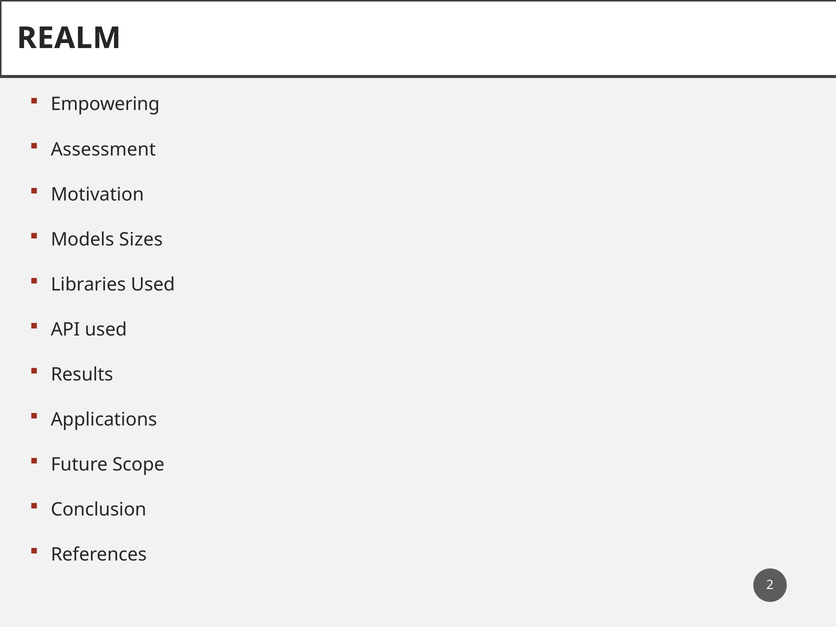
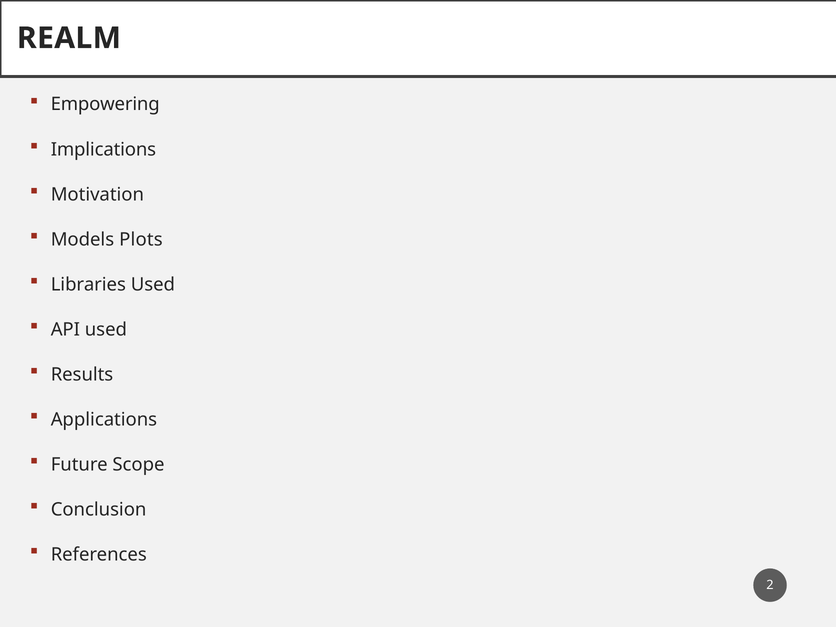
Assessment: Assessment -> Implications (103, 149)
Sizes: Sizes -> Plots (141, 239)
